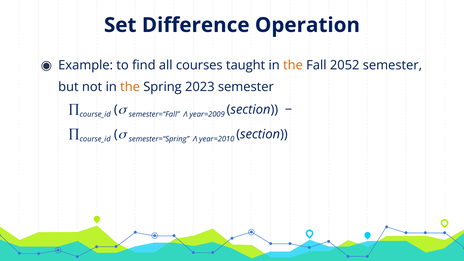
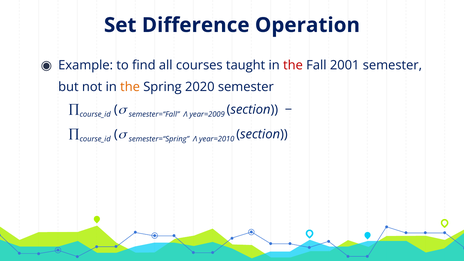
the colour: orange -> red (293, 65)
2052: 2052 -> 2001 (345, 65)
2023: 2023 -> 2020 (200, 87)
